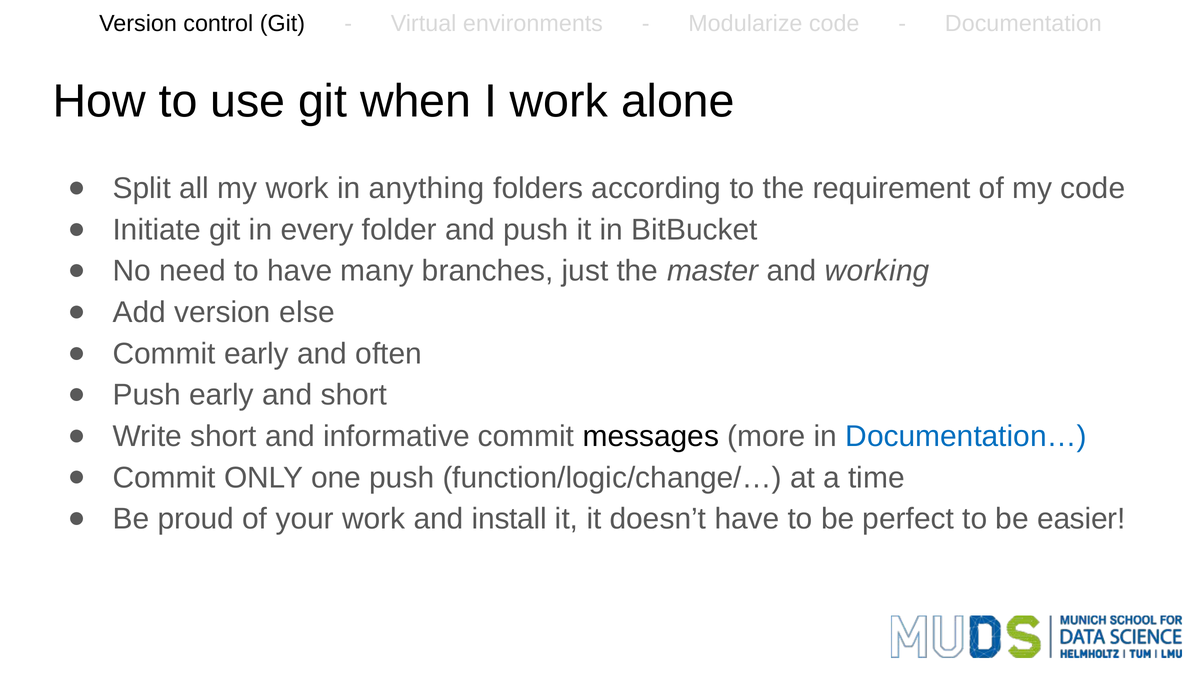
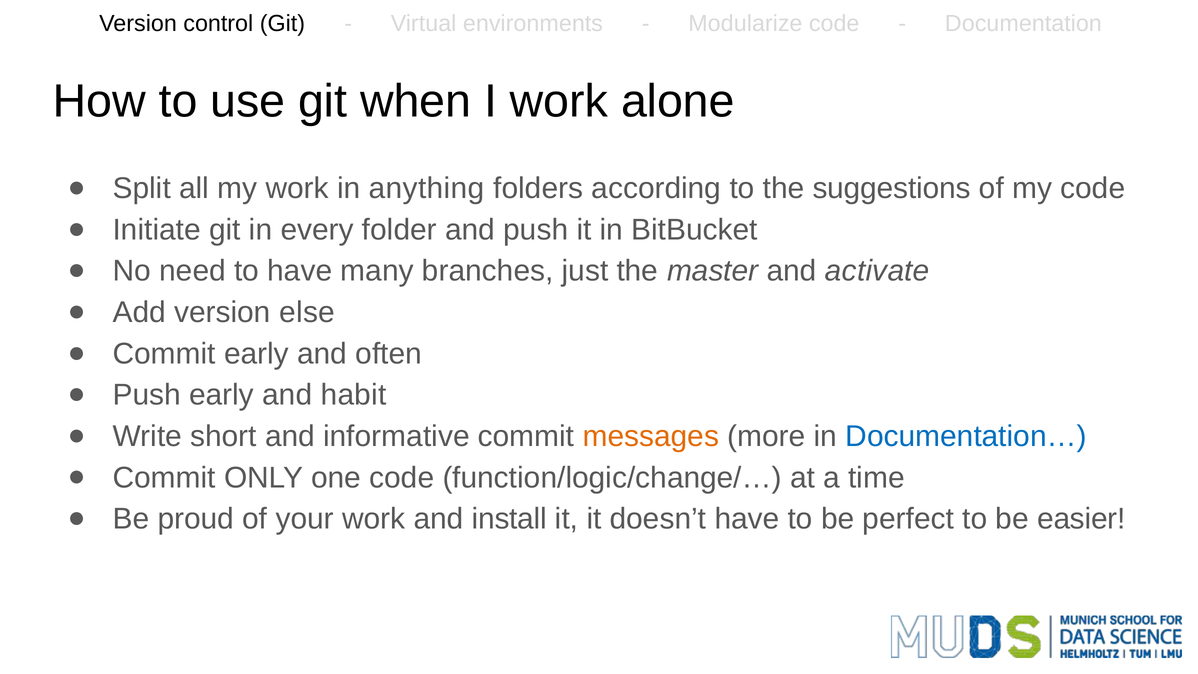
requirement: requirement -> suggestions (892, 188)
working: working -> activate (877, 271)
and short: short -> habit (354, 395)
messages colour: black -> orange (651, 436)
one push: push -> code (402, 478)
